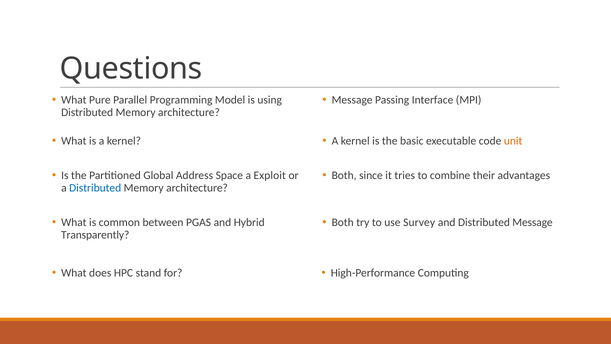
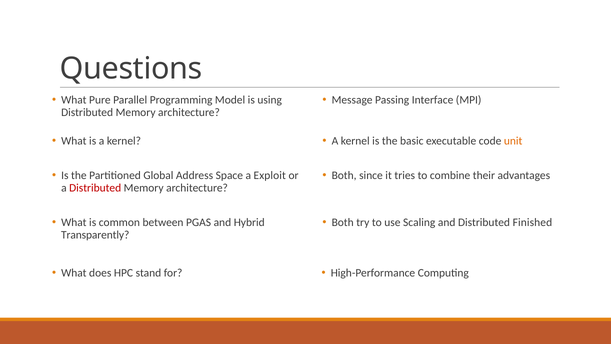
Distributed colour: blue -> red (95, 188)
Survey: Survey -> Scaling (419, 222)
Distributed Message: Message -> Finished (532, 222)
